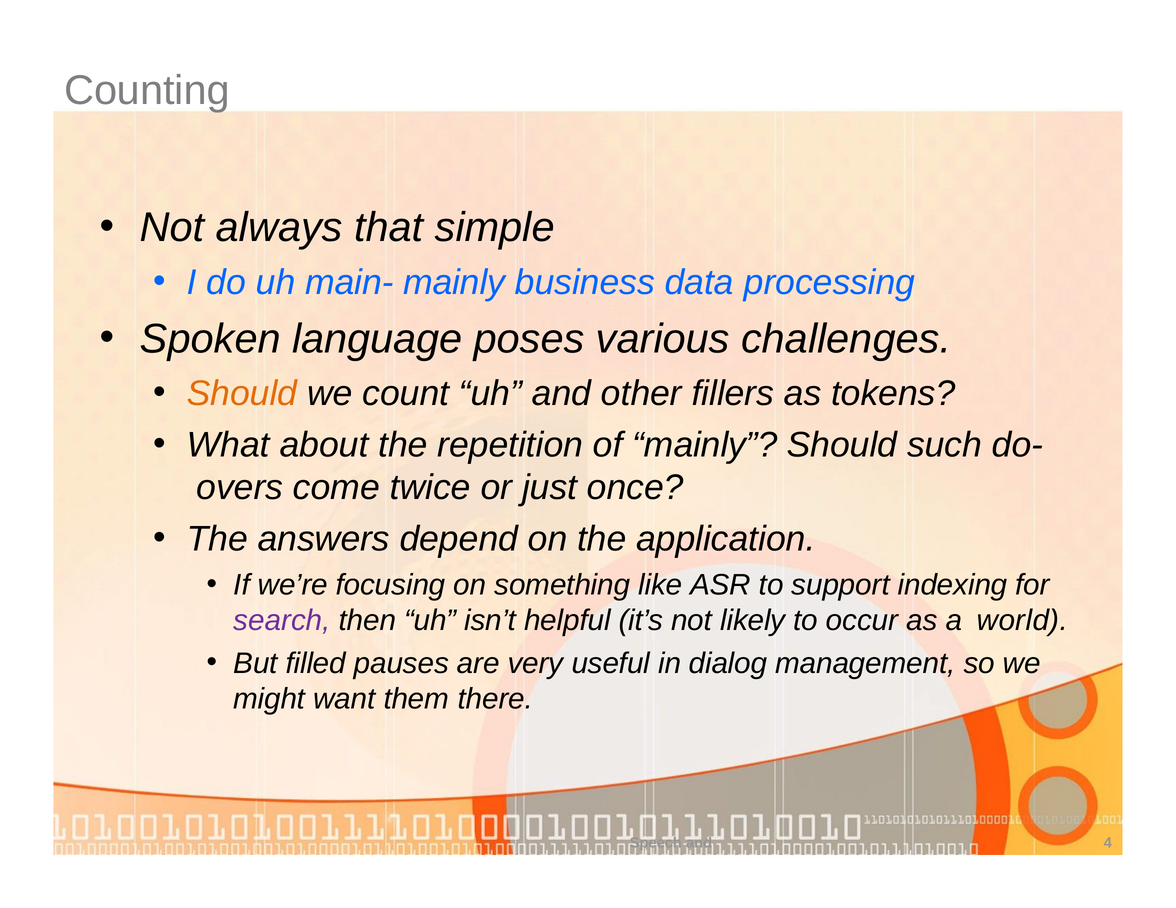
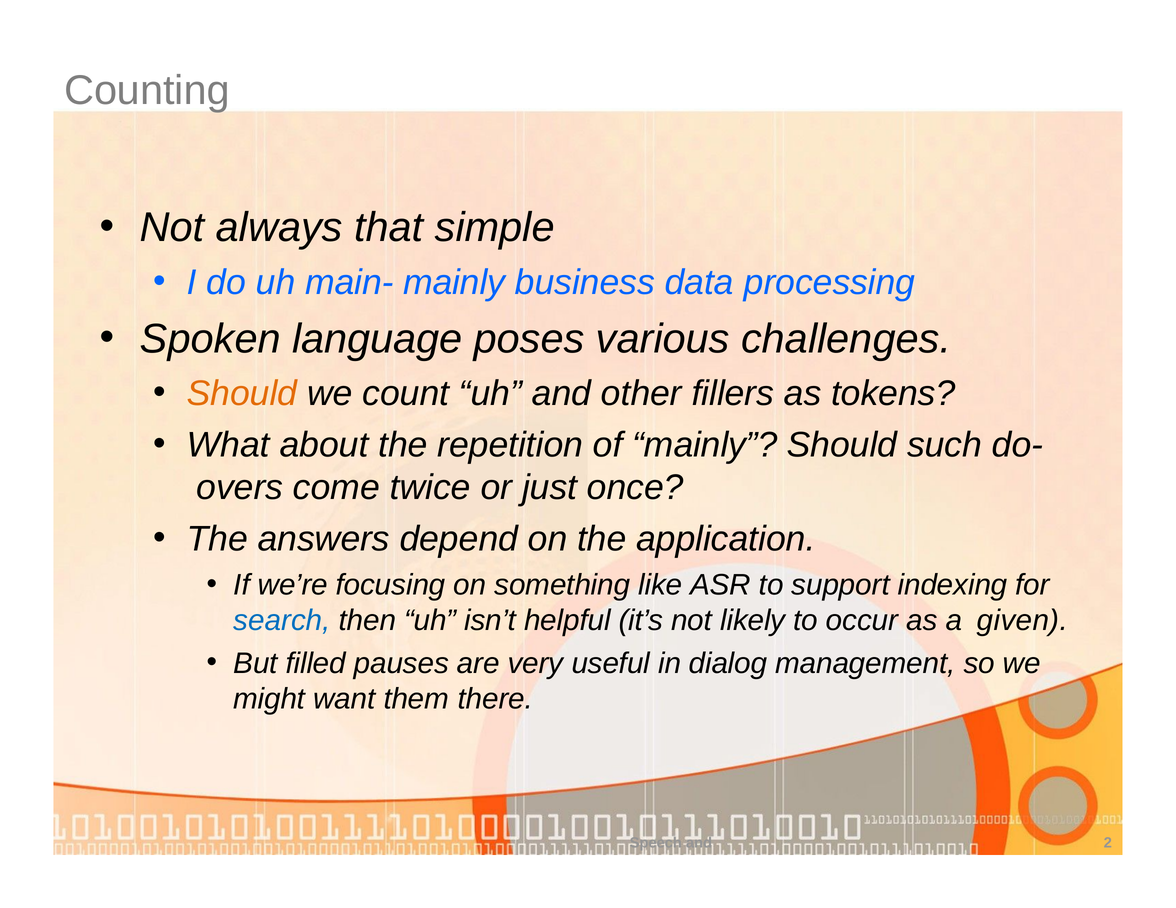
search colour: purple -> blue (282, 621)
world: world -> given (1022, 621)
4: 4 -> 2 (1108, 844)
